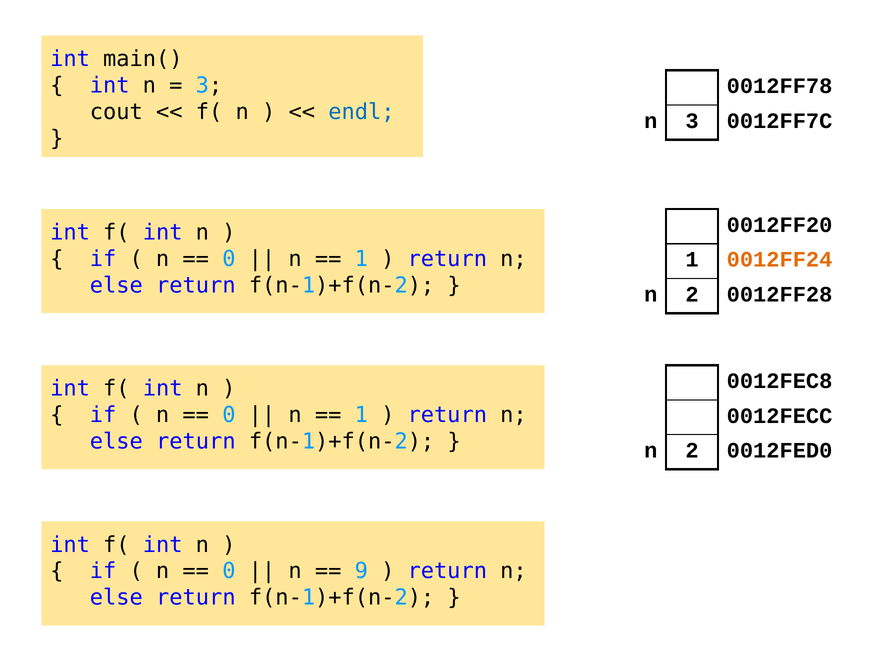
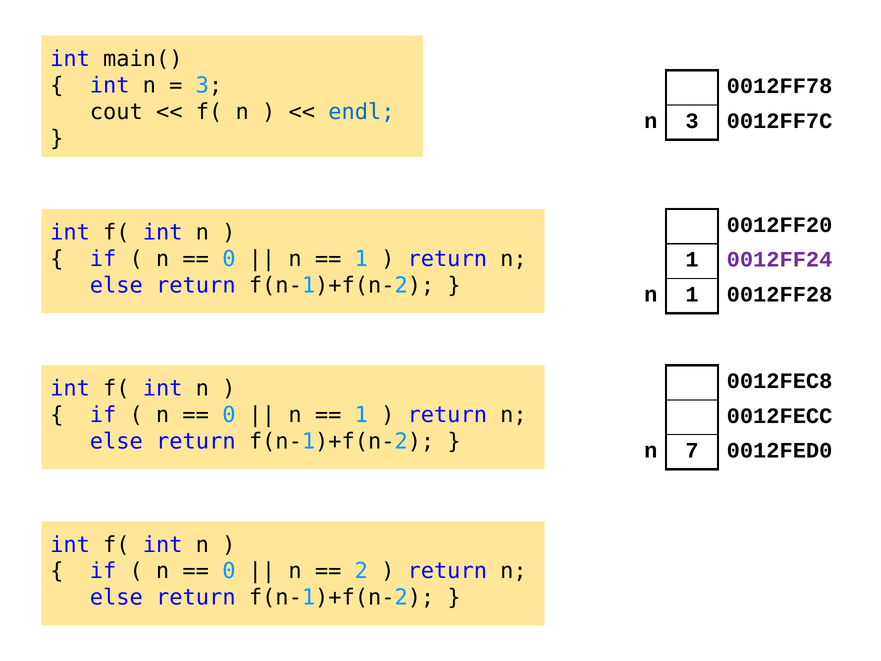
0012FF24 colour: orange -> purple (780, 260)
2: 2 -> 1 (692, 294)
2: 2 -> 7 (692, 450)
9: 9 -> 2 (361, 571)
